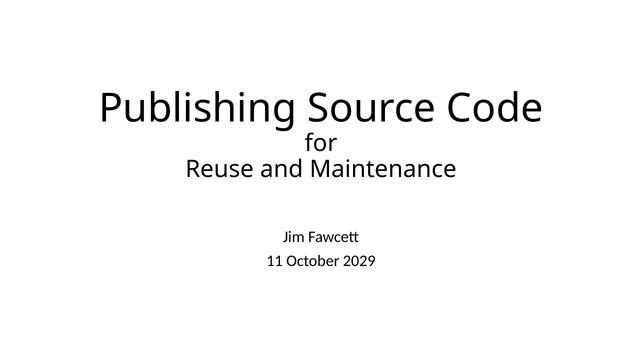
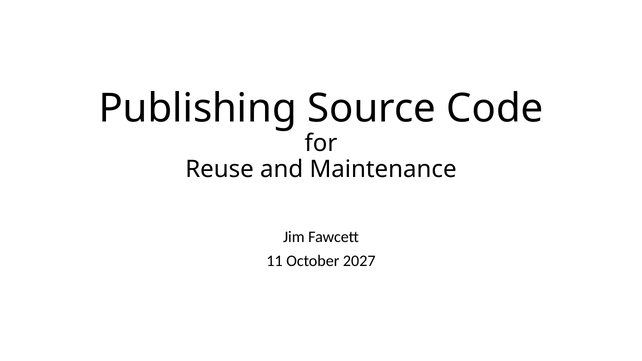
2029: 2029 -> 2027 (359, 261)
